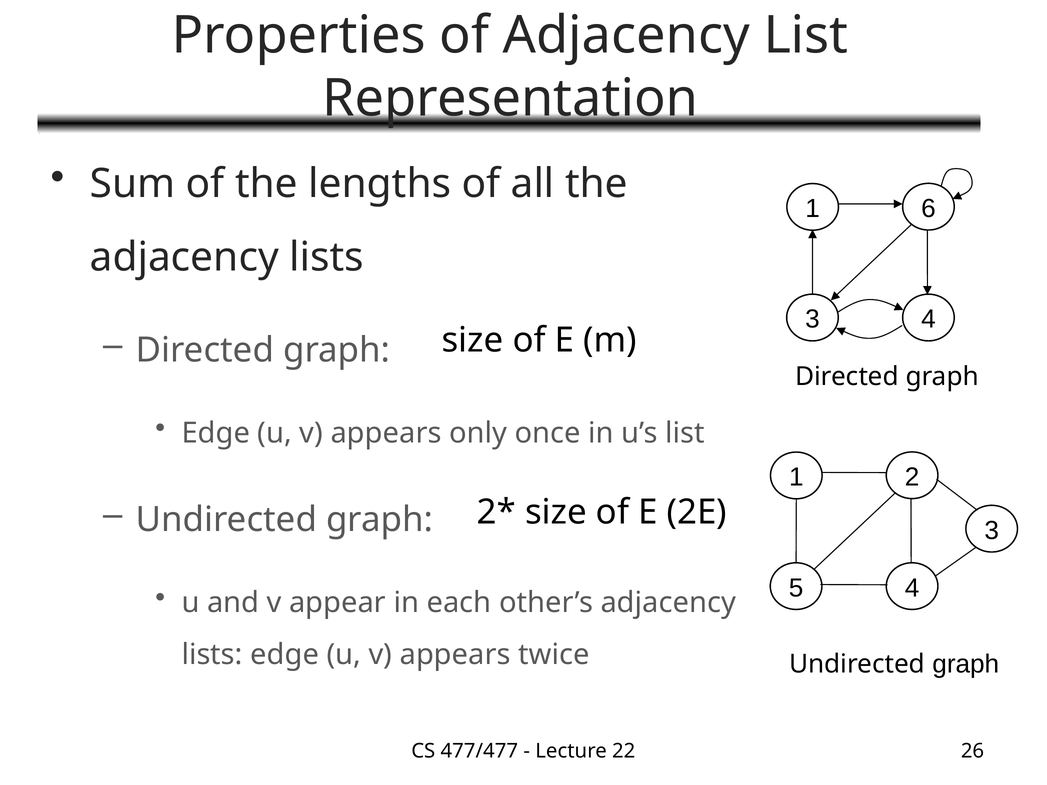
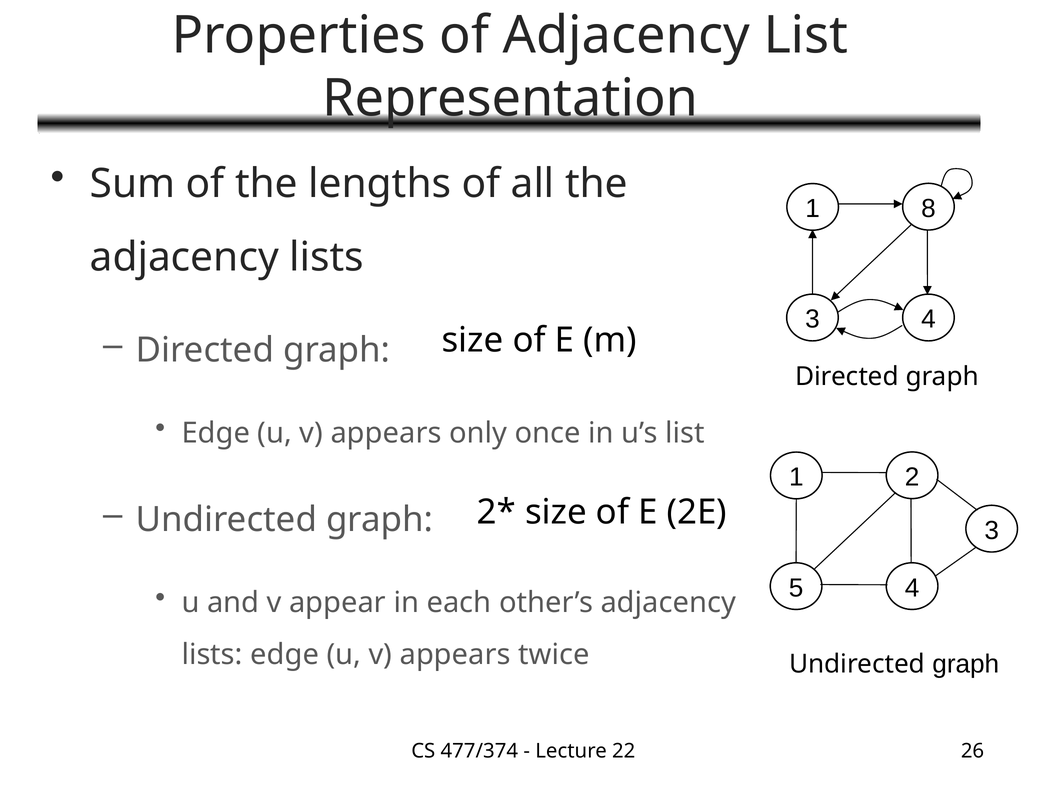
6: 6 -> 8 (928, 209)
477/477: 477/477 -> 477/374 (479, 751)
